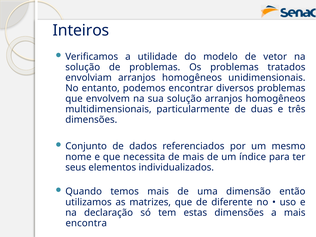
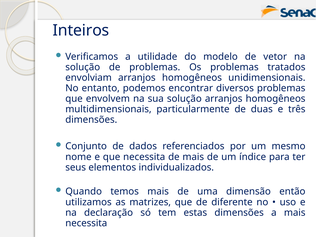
encontra: encontra -> necessita (86, 223)
